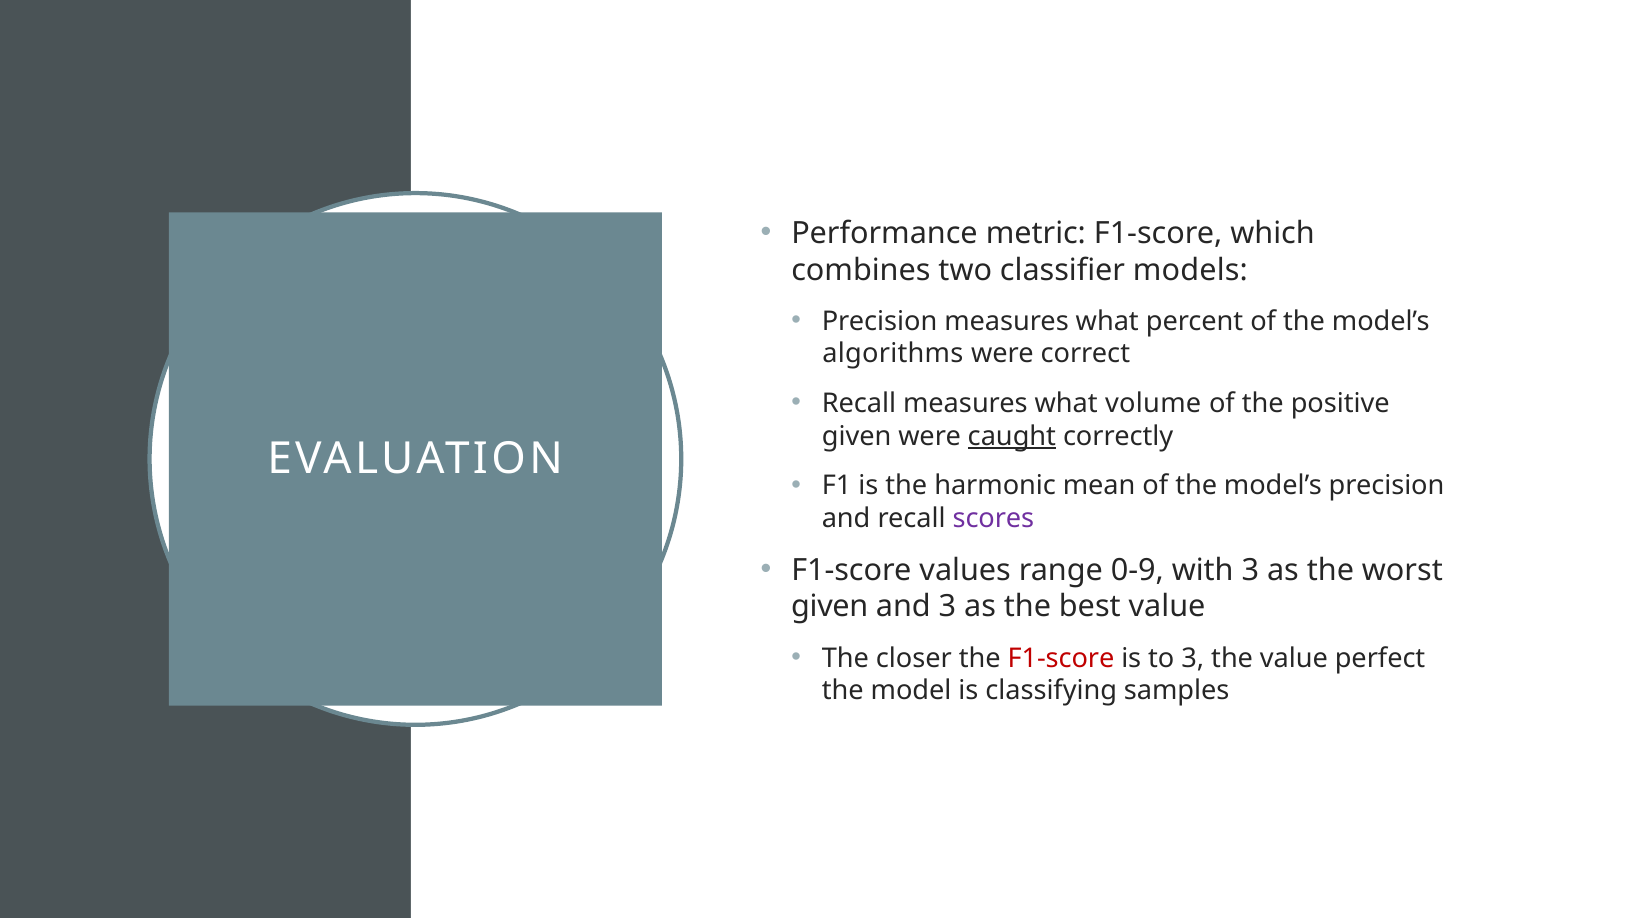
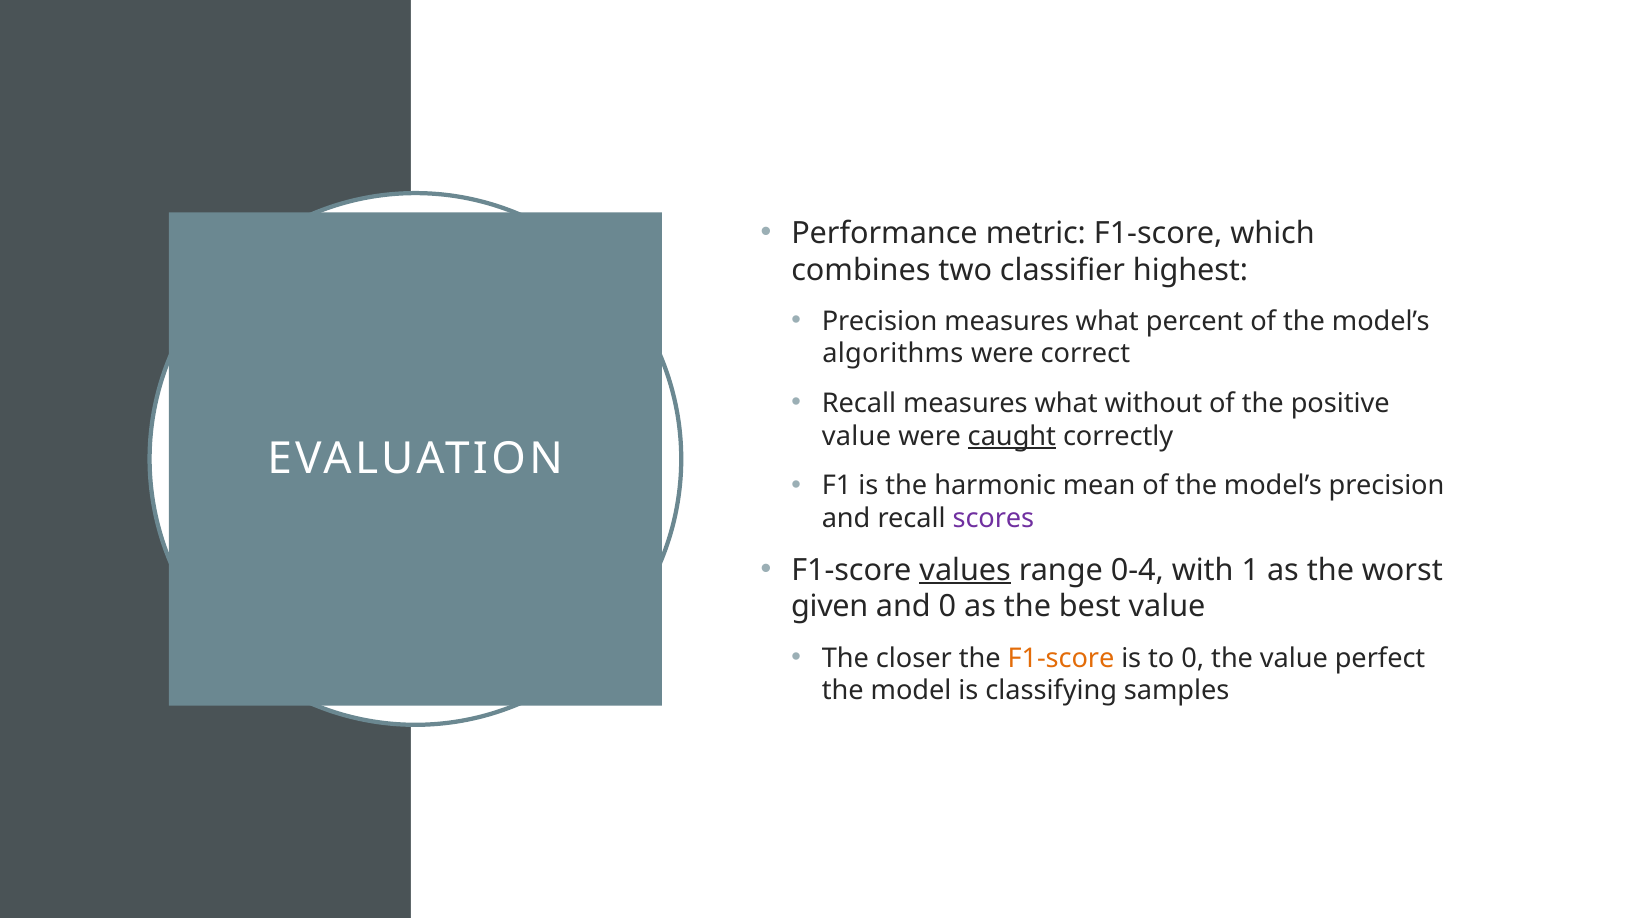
models: models -> highest (1191, 270)
volume: volume -> without (1153, 403)
given: given -> value (856, 436)
values underline: none -> present (965, 570)
0-9: 0-9 -> 0-4 (1137, 570)
with 3: 3 -> 1 (1250, 570)
and 3: 3 -> 0 (947, 607)
F1-score colour: red -> orange (1061, 658)
to 3: 3 -> 0 (1193, 658)
